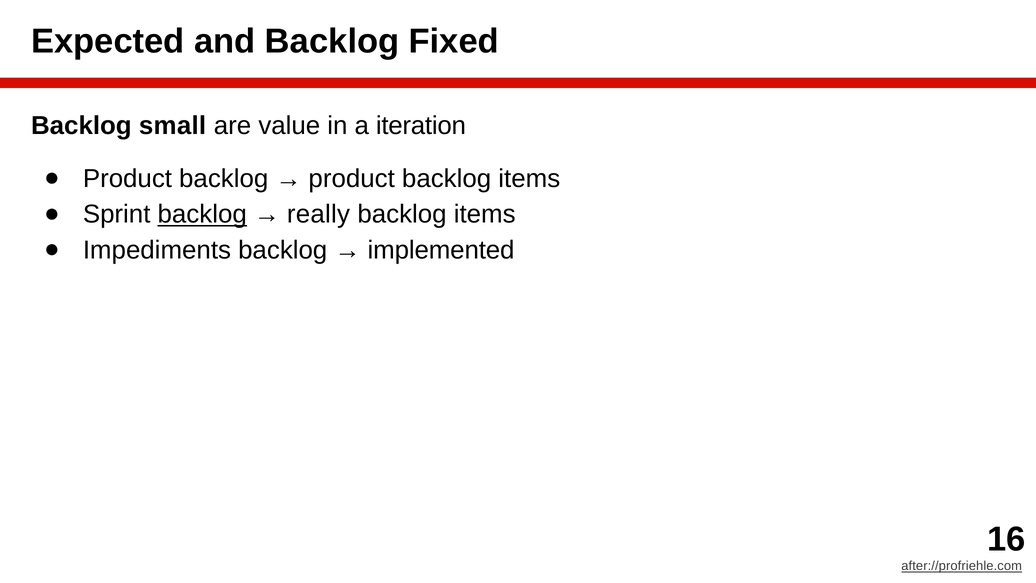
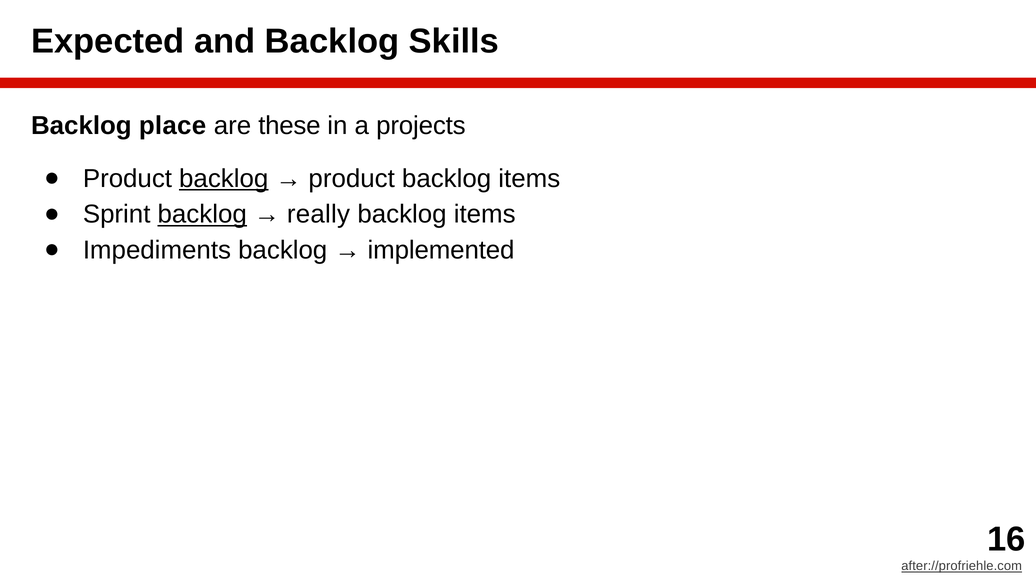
Fixed: Fixed -> Skills (454, 41)
small: small -> place (173, 126)
value: value -> these (289, 126)
iteration: iteration -> projects (421, 126)
backlog underline: none -> present (224, 179)
